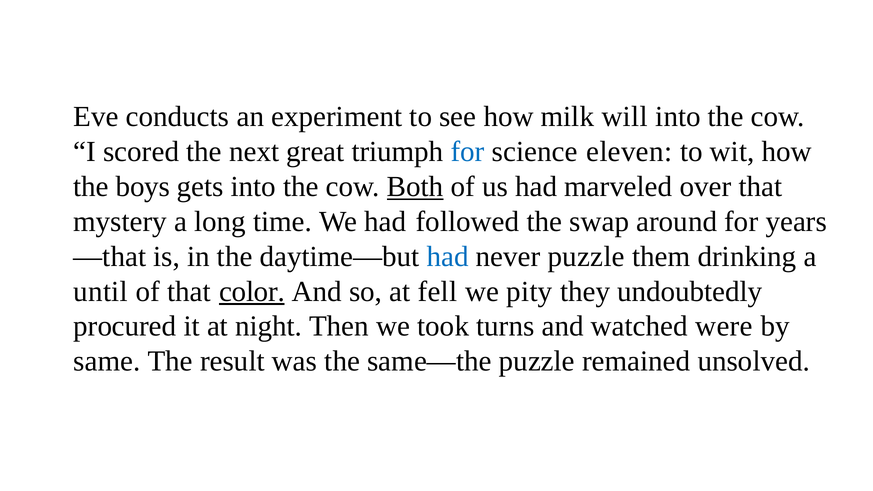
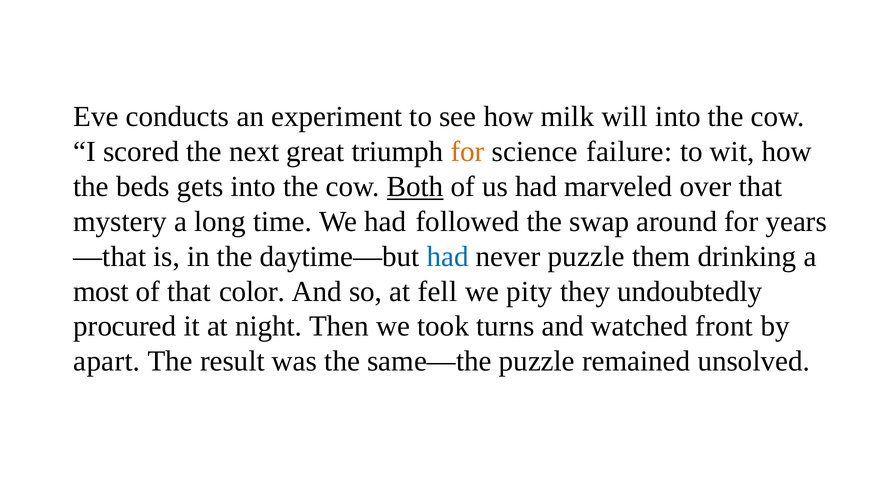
for colour: blue -> orange (468, 152)
eleven: eleven -> failure (629, 152)
boys: boys -> beds (143, 187)
until: until -> most (101, 291)
color underline: present -> none (252, 291)
were: were -> front (724, 326)
same: same -> apart (107, 361)
